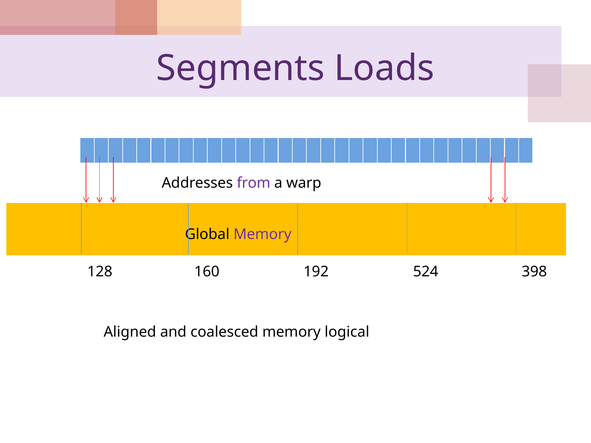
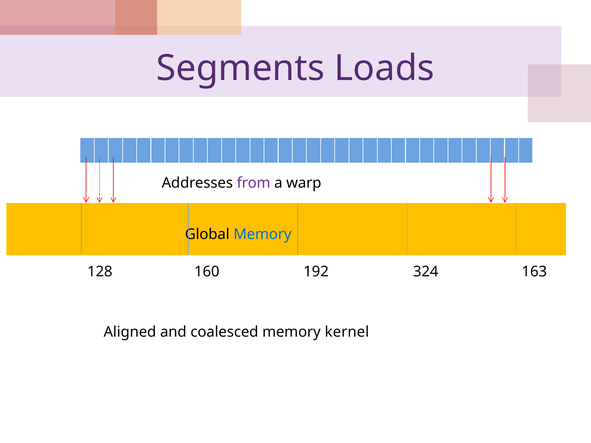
Memory colour: purple -> blue (262, 234)
524: 524 -> 324 (426, 272)
398: 398 -> 163 (534, 272)
logical: logical -> kernel (347, 332)
